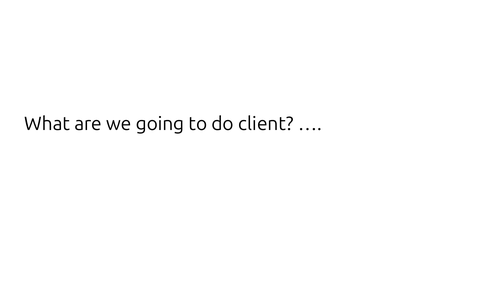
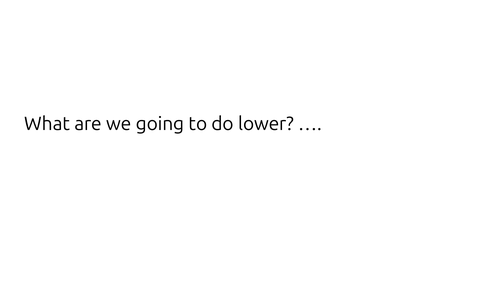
client: client -> lower (266, 124)
